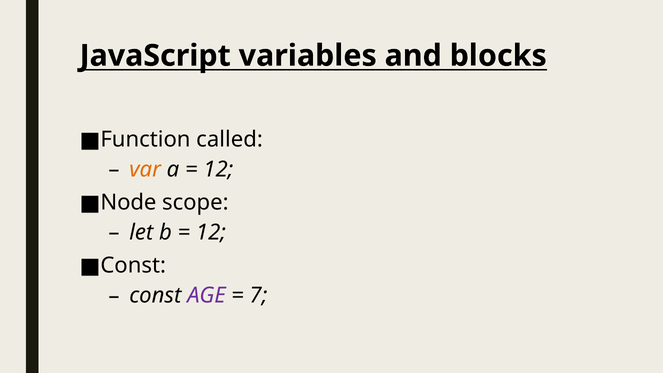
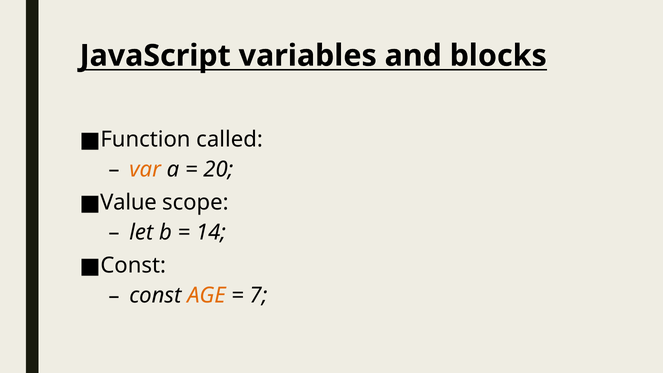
12: 12 -> 20 (218, 169)
Node: Node -> Value (128, 203)
12: 12 -> 14 (211, 232)
AGE colour: purple -> orange (206, 295)
